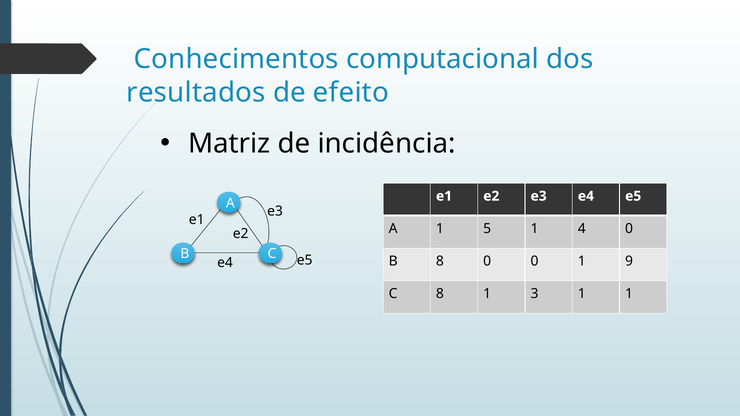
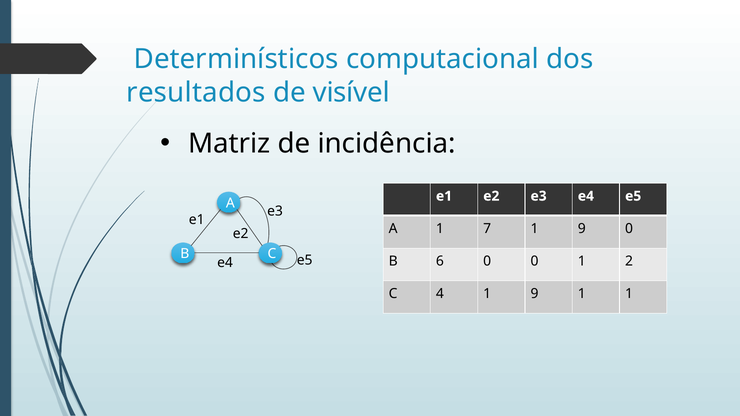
Conhecimentos: Conhecimentos -> Determinísticos (236, 59)
efeito: efeito -> visível (351, 93)
5: 5 -> 7 (487, 229)
4: 4 -> 9 (582, 229)
B 8: 8 -> 6 (440, 261)
9: 9 -> 2 (629, 261)
C 8: 8 -> 4 (440, 294)
3: 3 -> 9 (534, 294)
